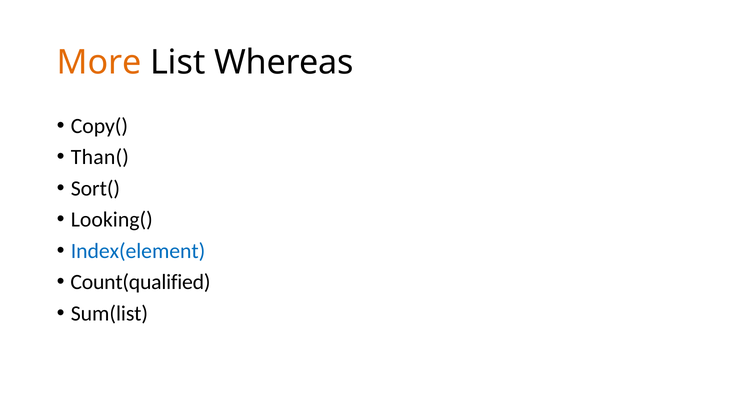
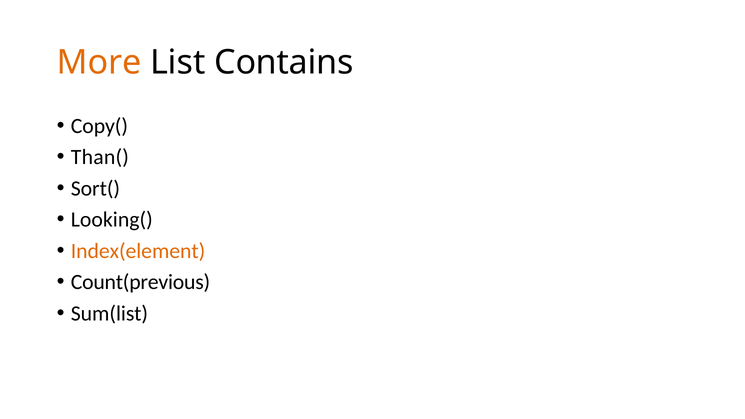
Whereas: Whereas -> Contains (284, 63)
Index(element colour: blue -> orange (138, 251)
Count(qualified: Count(qualified -> Count(previous (140, 282)
